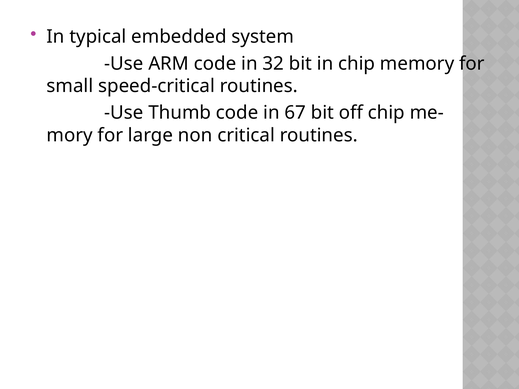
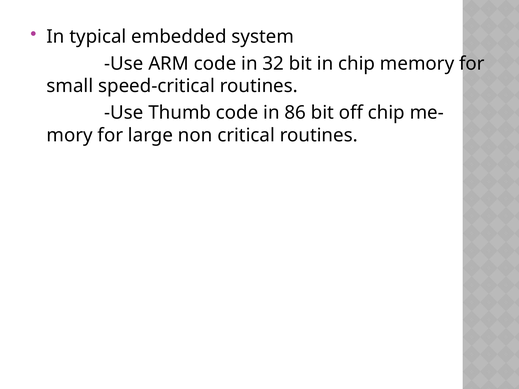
67: 67 -> 86 (295, 113)
